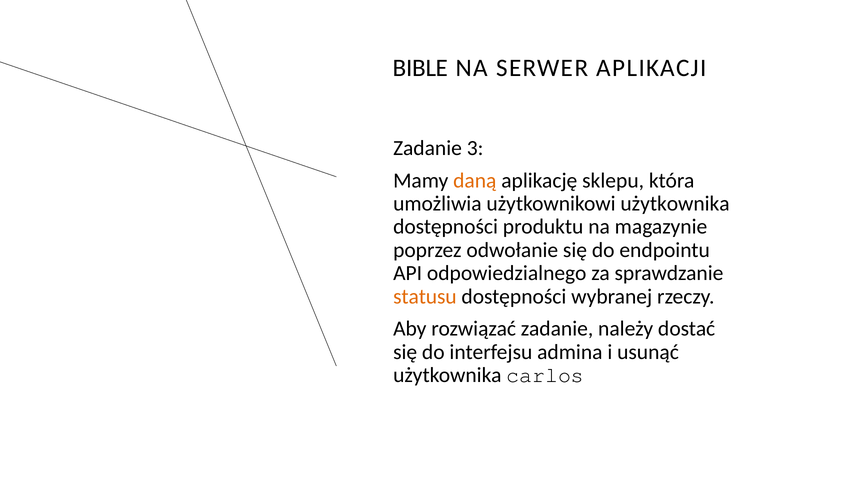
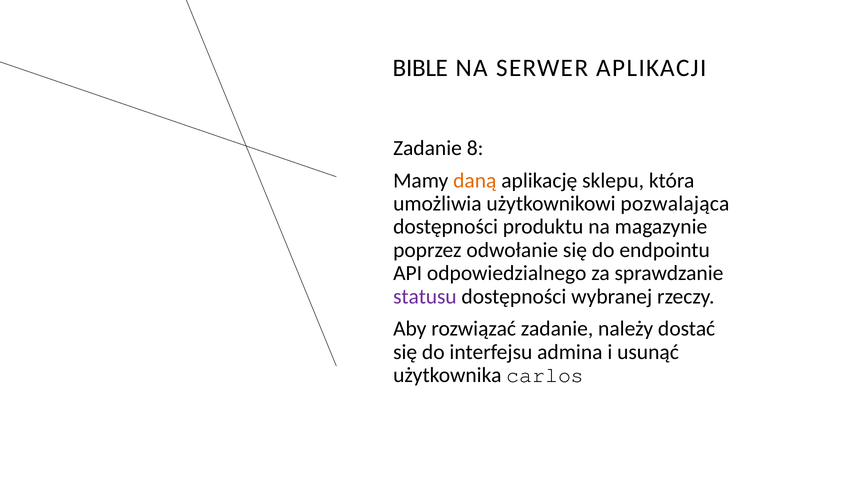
3: 3 -> 8 (475, 148)
użytkownikowi użytkownika: użytkownika -> pozwalająca (675, 204)
statusu colour: orange -> purple (425, 297)
